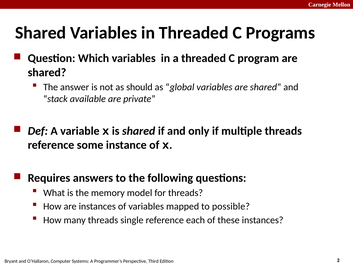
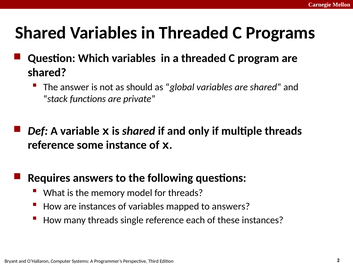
available: available -> functions (88, 99)
to possible: possible -> answers (231, 206)
